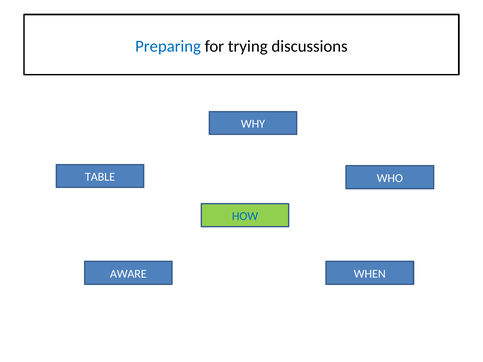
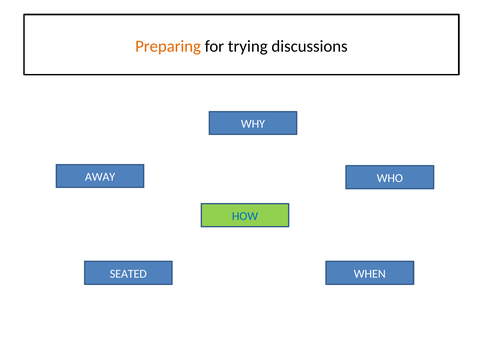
Preparing colour: blue -> orange (168, 46)
TABLE: TABLE -> AWAY (100, 177)
AWARE: AWARE -> SEATED (128, 274)
